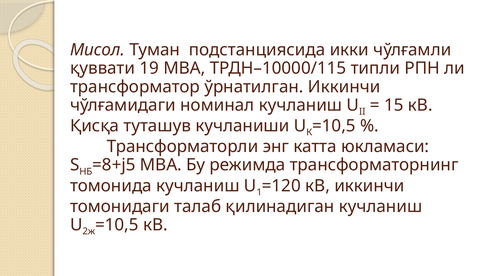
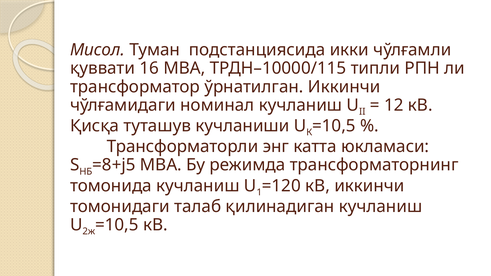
19: 19 -> 16 (149, 68)
15: 15 -> 12 (394, 105)
